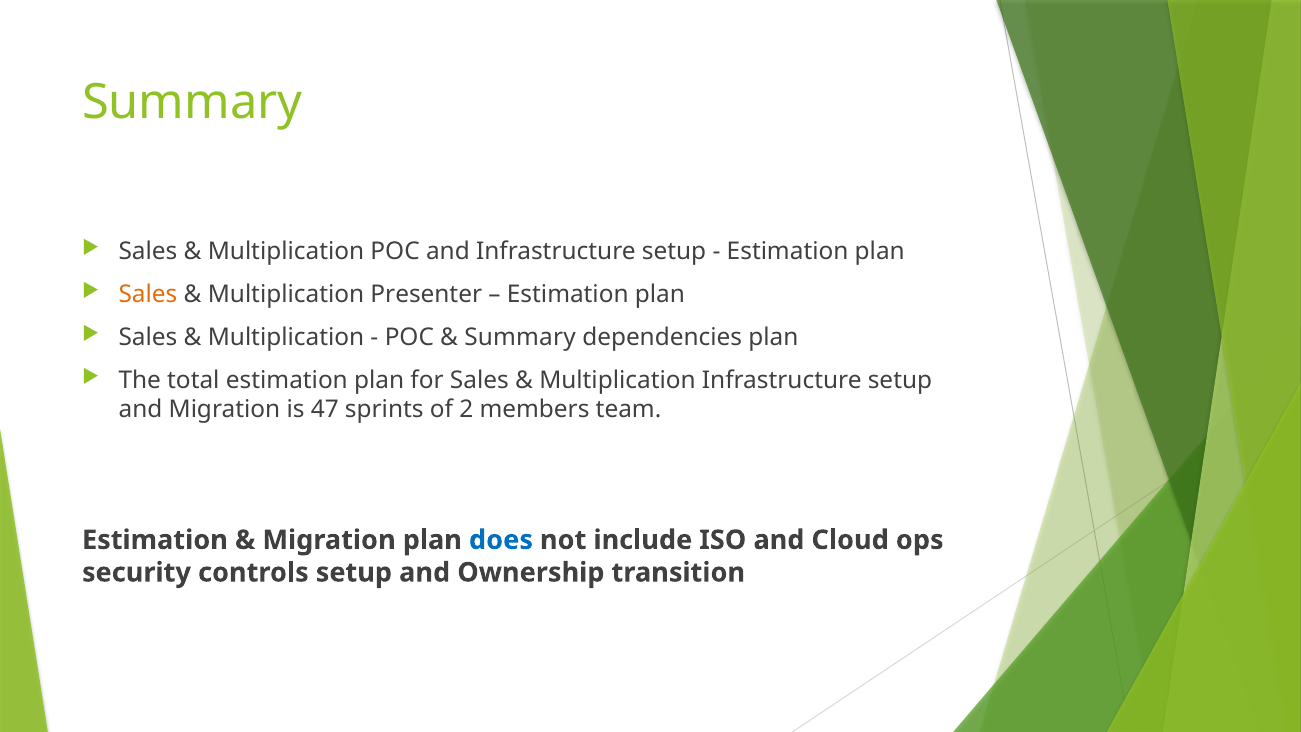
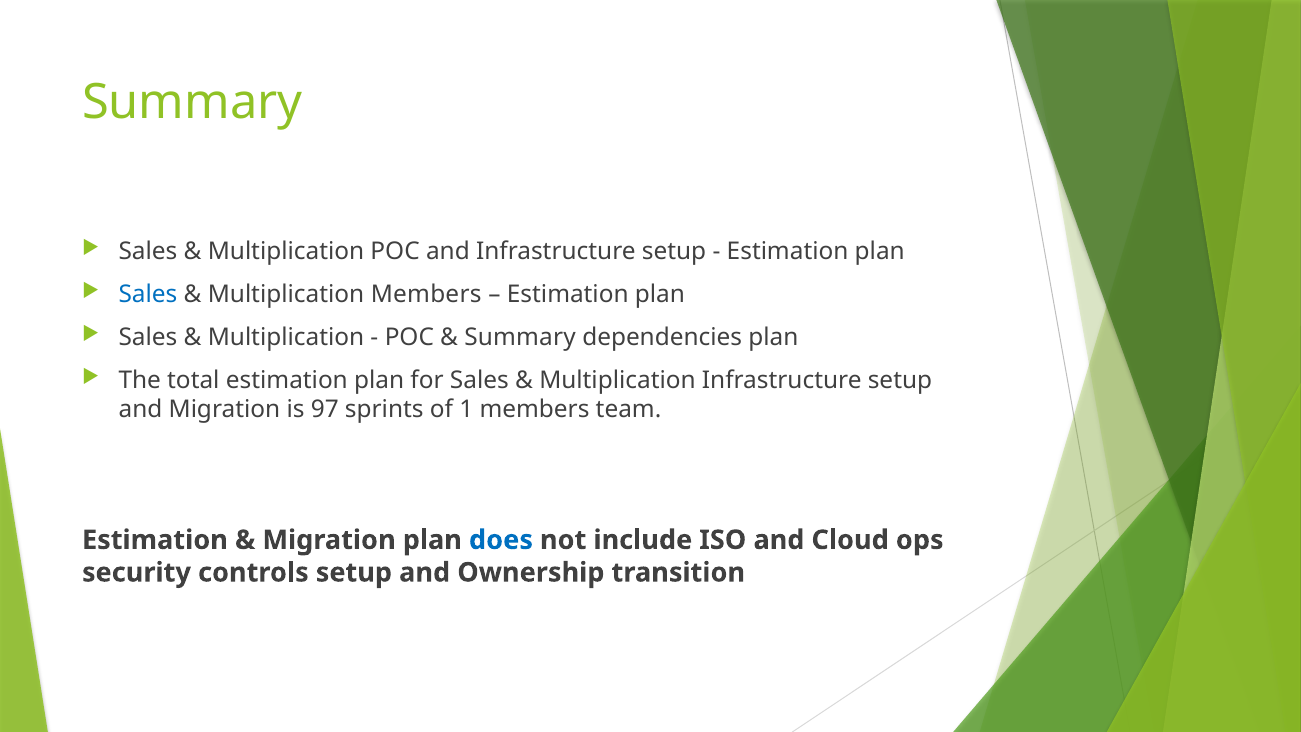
Sales colour: orange -> blue (148, 295)
Multiplication Presenter: Presenter -> Members (426, 295)
47: 47 -> 97 (325, 410)
2: 2 -> 1 (466, 410)
